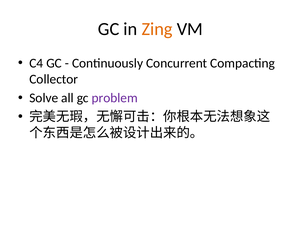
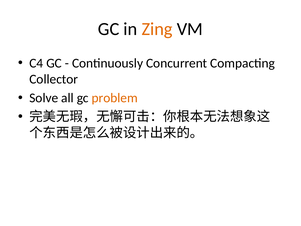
problem colour: purple -> orange (115, 98)
